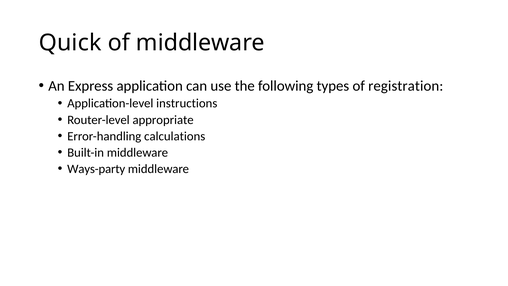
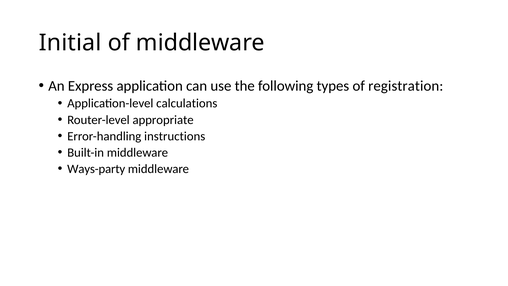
Quick: Quick -> Initial (70, 43)
instructions: instructions -> calculations (187, 103)
calculations: calculations -> instructions (175, 136)
